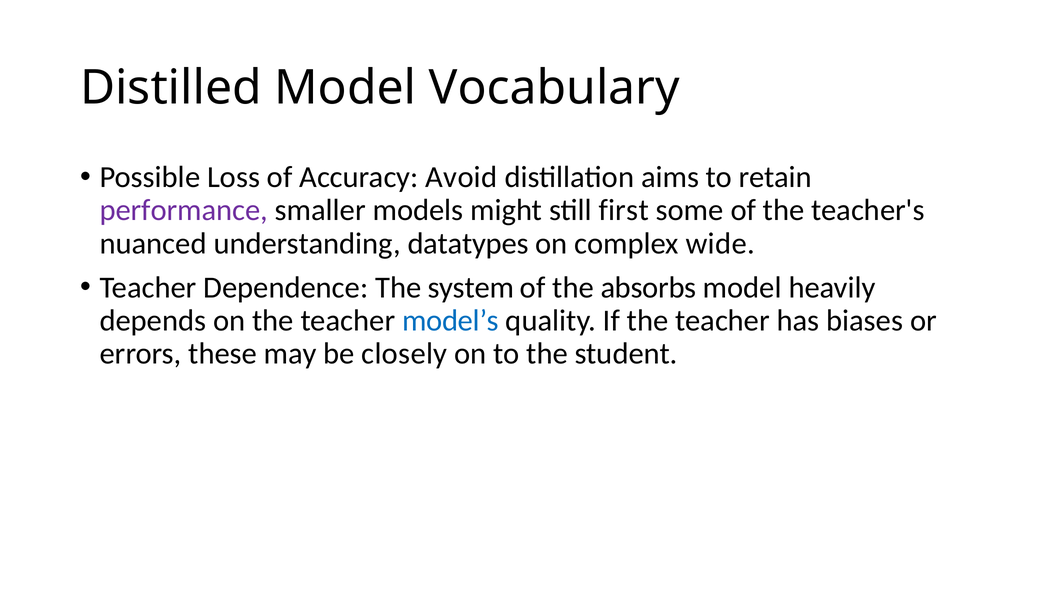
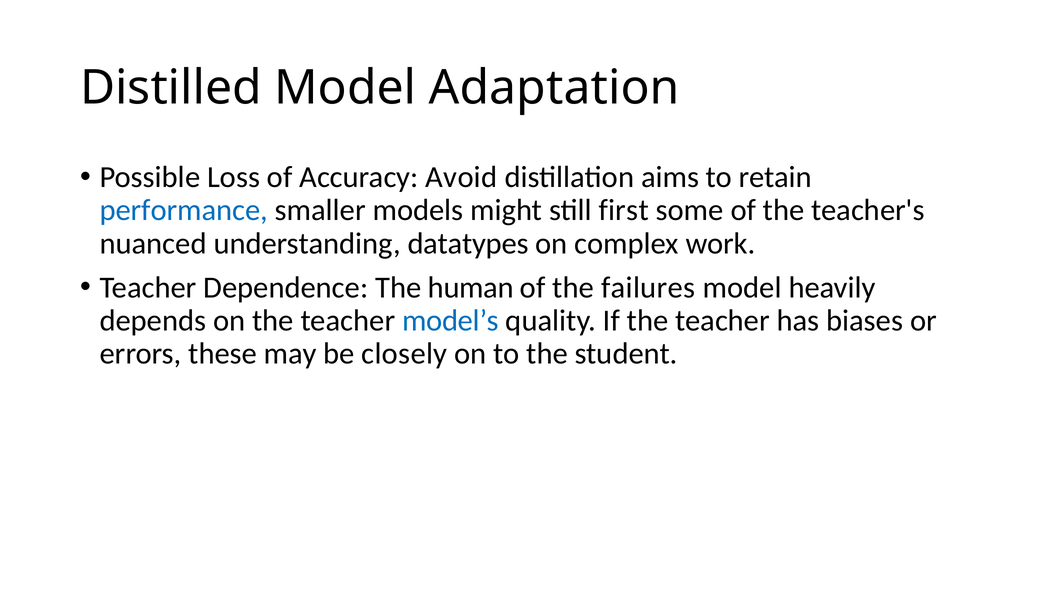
Vocabulary: Vocabulary -> Adaptation (554, 88)
performance colour: purple -> blue (184, 211)
wide: wide -> work (721, 244)
system: system -> human (471, 288)
absorbs: absorbs -> failures (648, 288)
